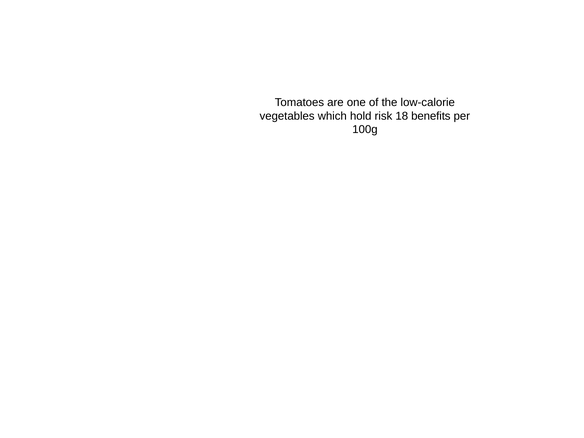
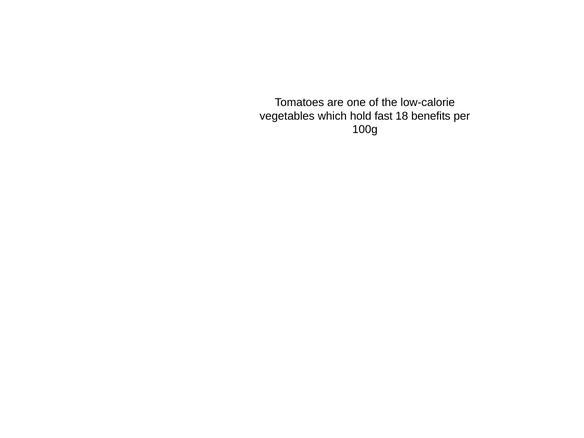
risk: risk -> fast (384, 116)
